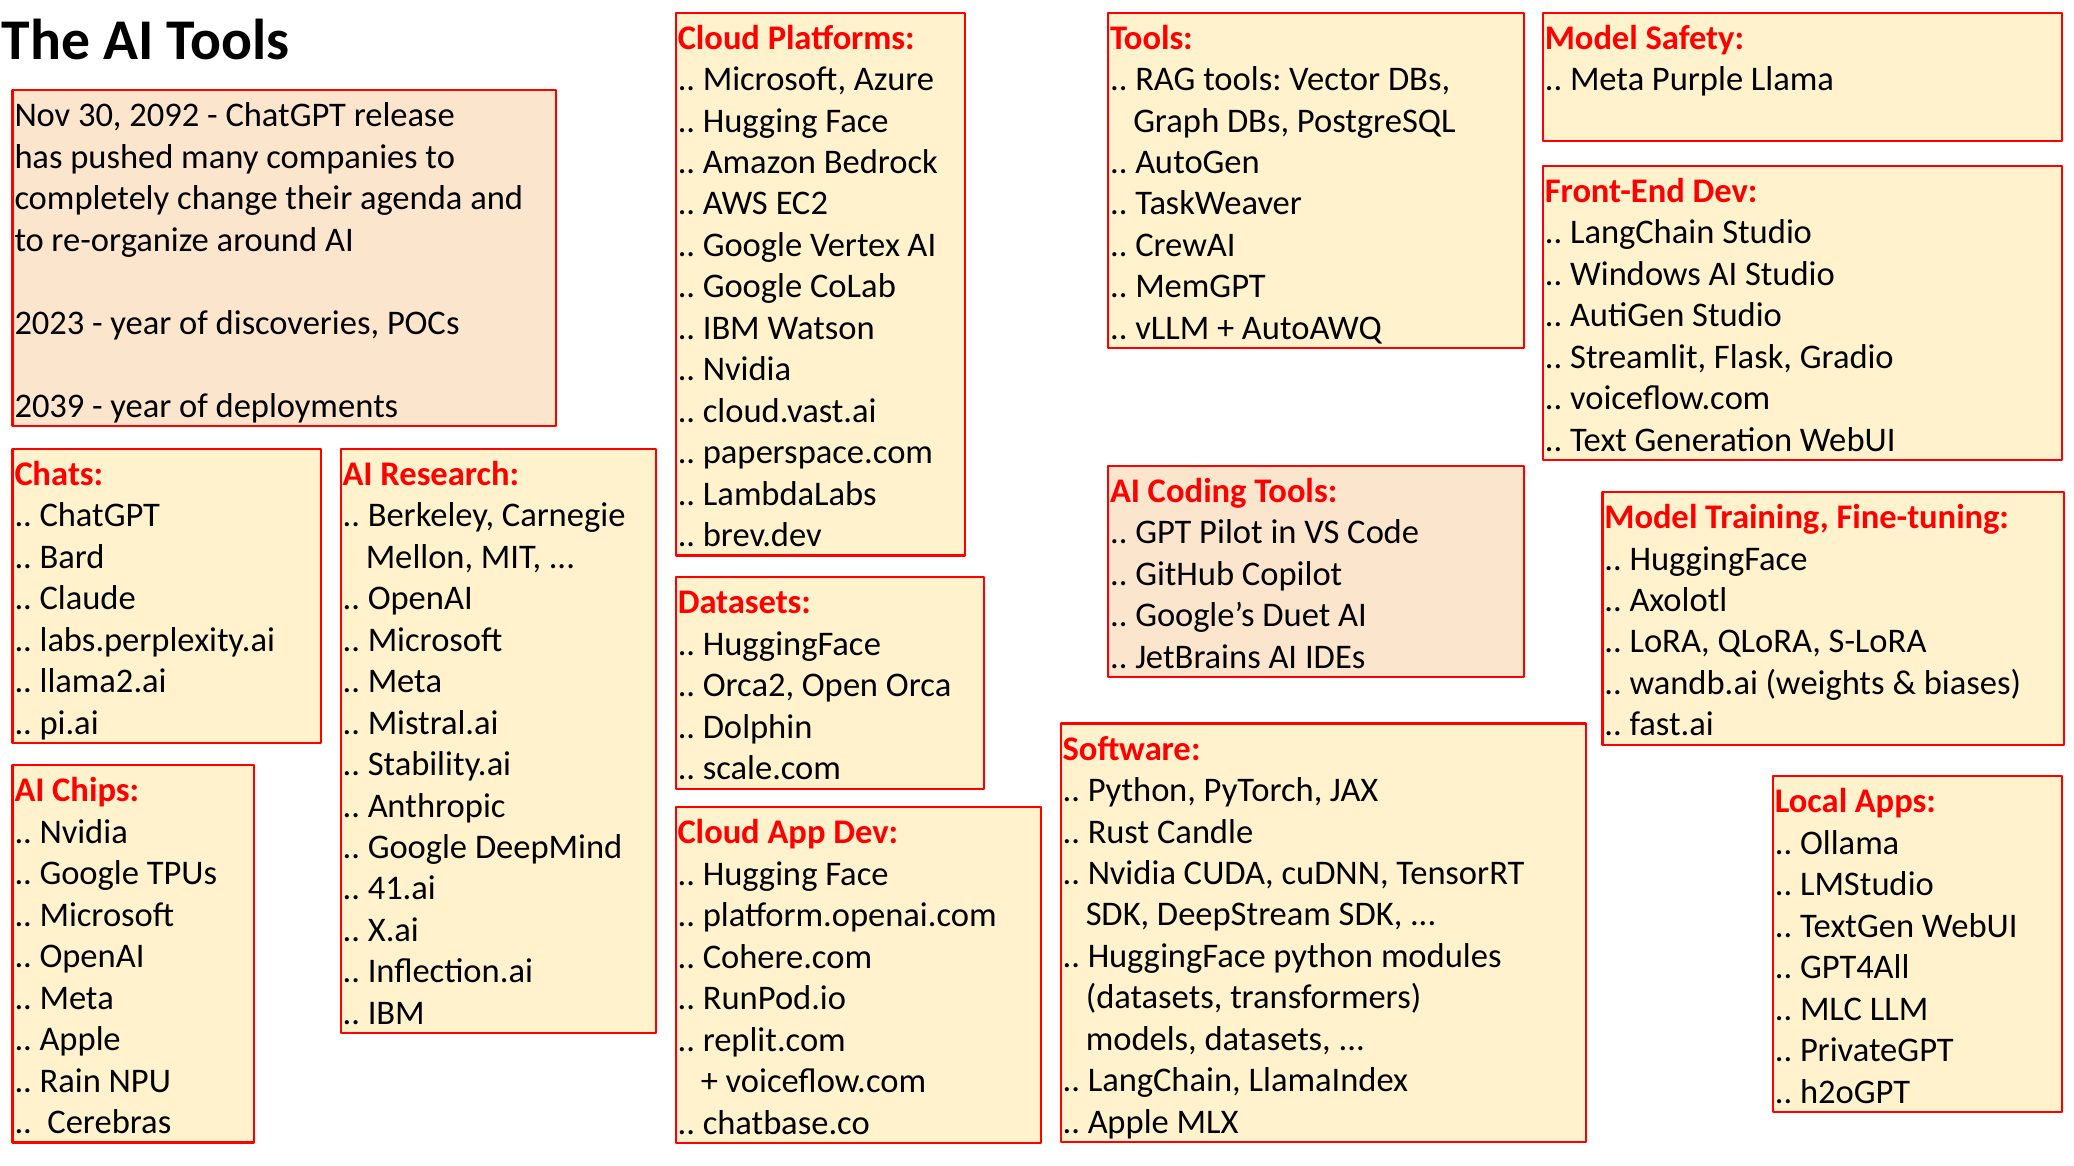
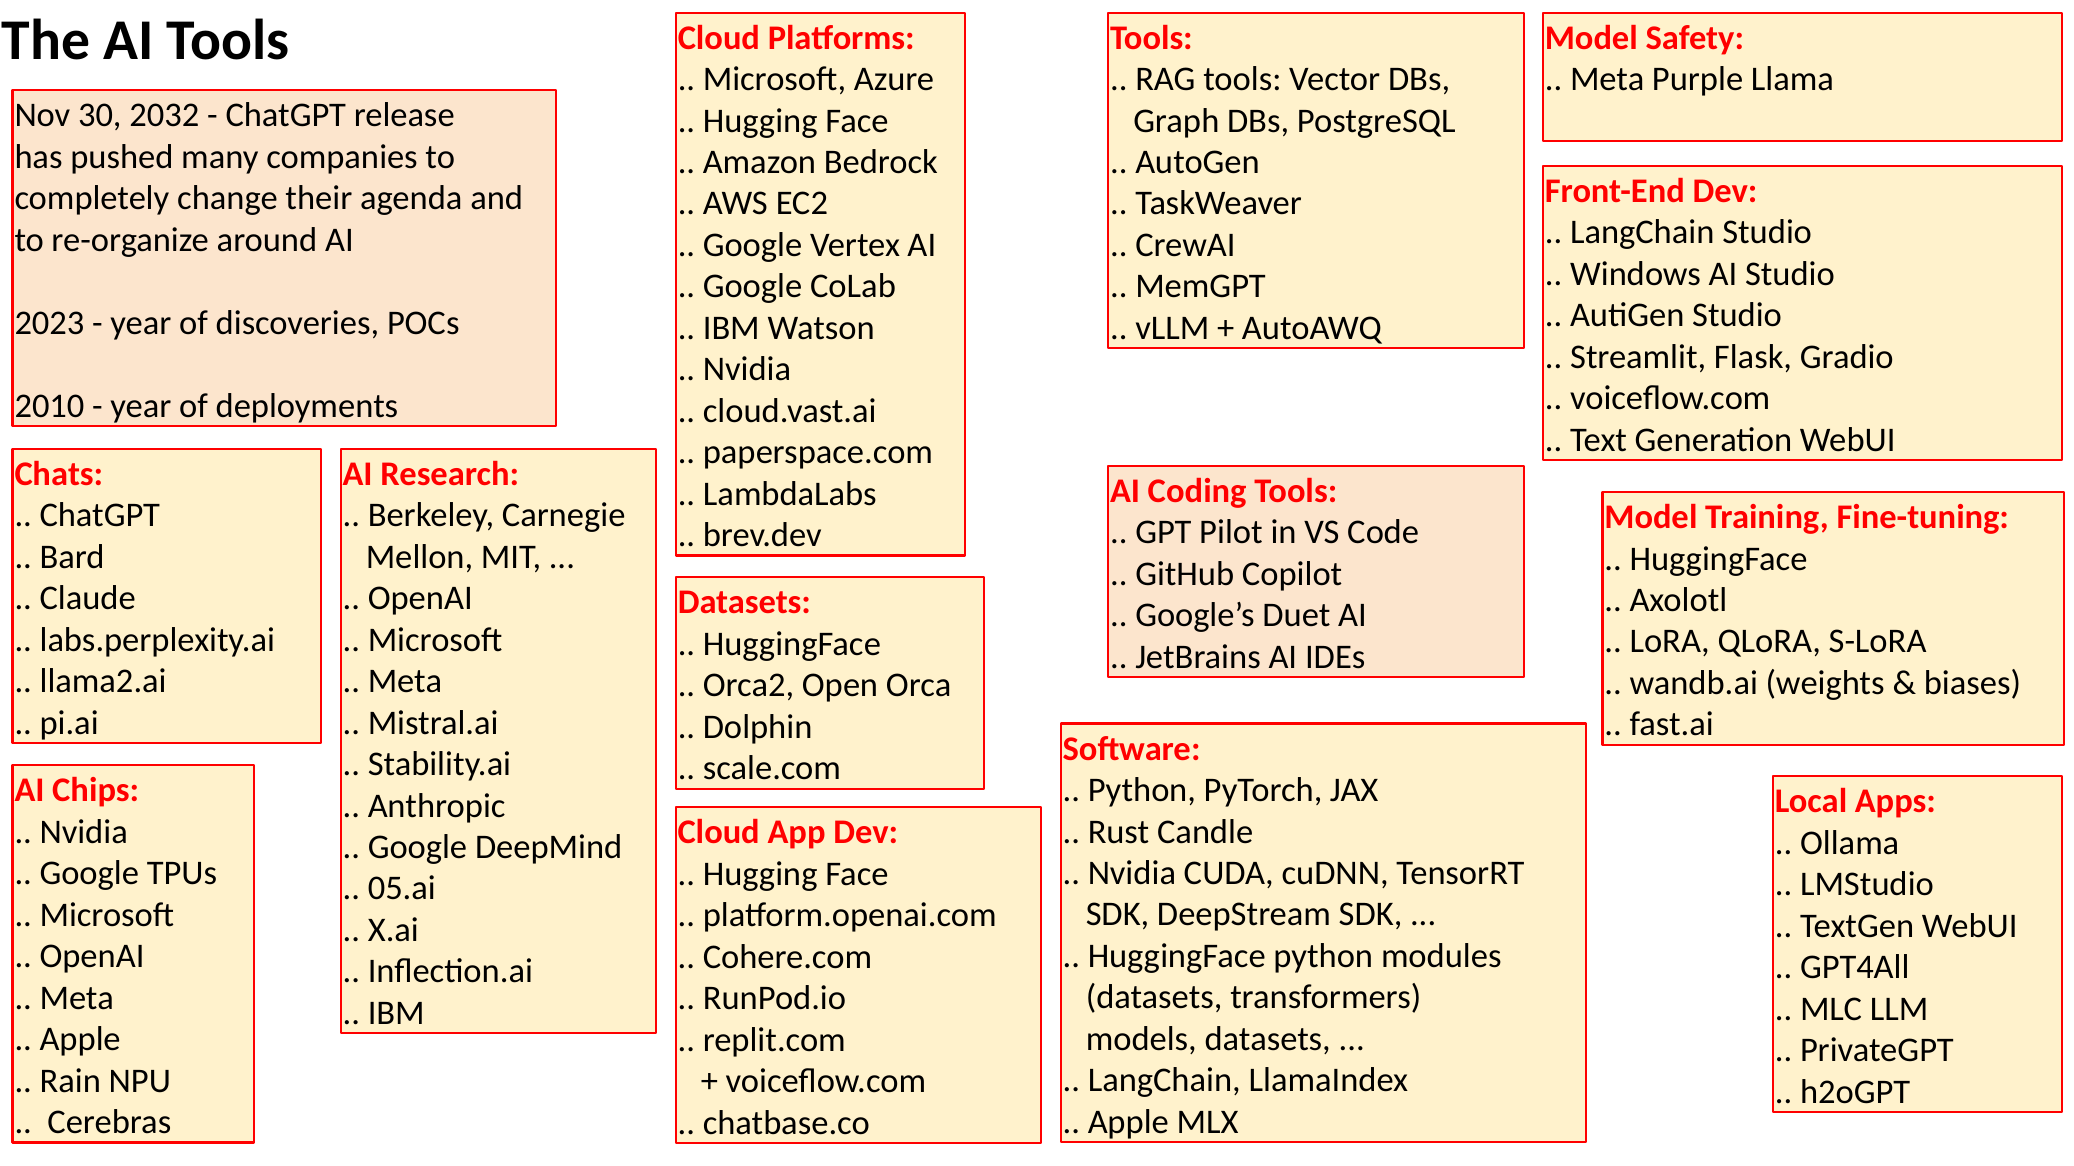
2092: 2092 -> 2032 (164, 116)
2039: 2039 -> 2010 (49, 406)
41.ai: 41.ai -> 05.ai (402, 889)
